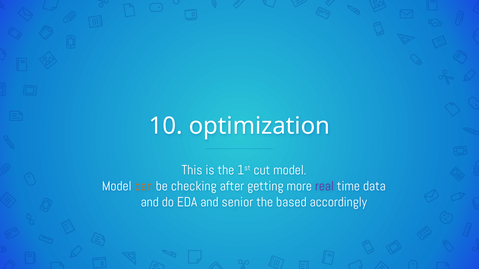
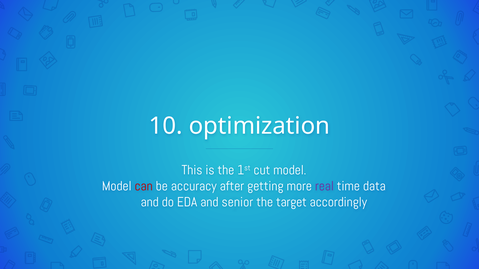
can colour: orange -> red (144, 186)
checking: checking -> accuracy (194, 186)
based: based -> target (291, 202)
